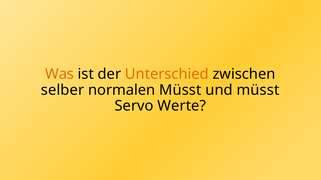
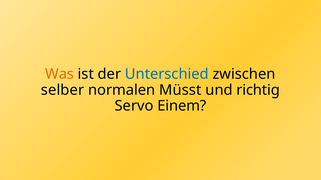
Unterschied colour: orange -> blue (167, 74)
und müsst: müsst -> richtig (258, 90)
Werte: Werte -> Einem (182, 106)
